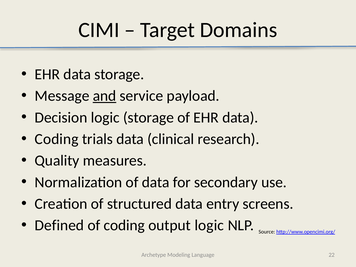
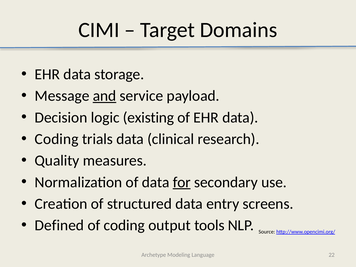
logic storage: storage -> existing (149, 117)
for underline: none -> present (182, 182)
output logic: logic -> tools (209, 225)
